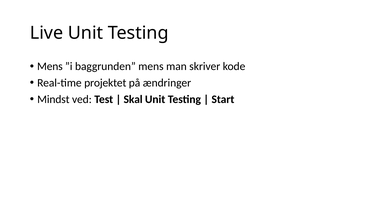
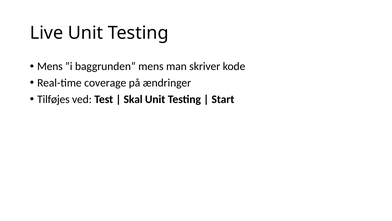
projektet: projektet -> coverage (105, 83)
Mindst: Mindst -> Tilføjes (53, 99)
